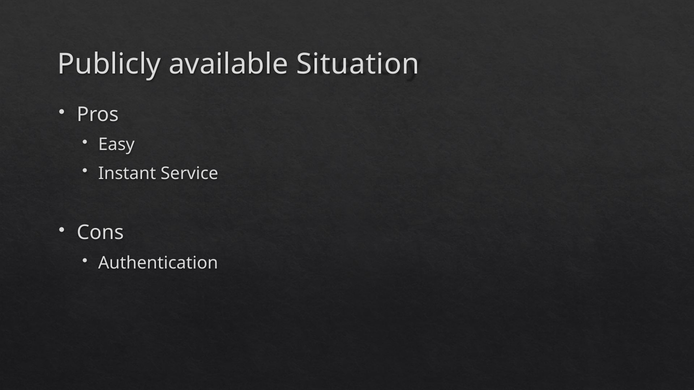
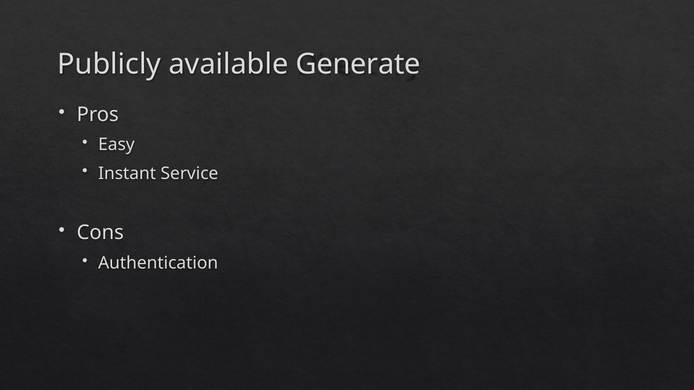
Situation: Situation -> Generate (358, 64)
